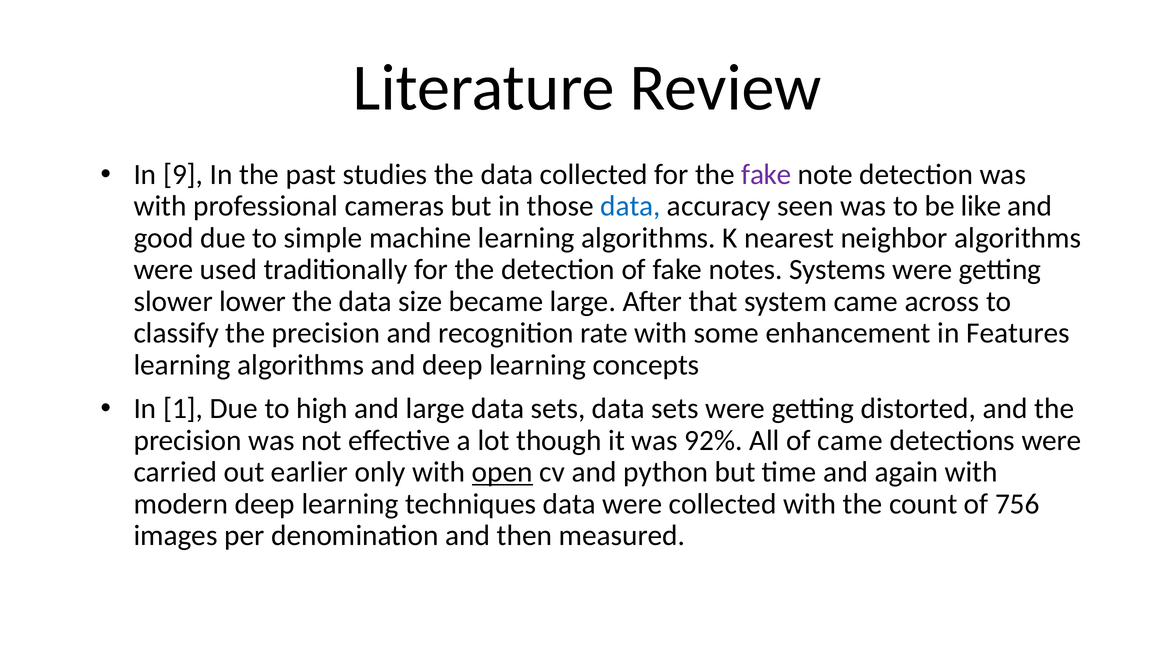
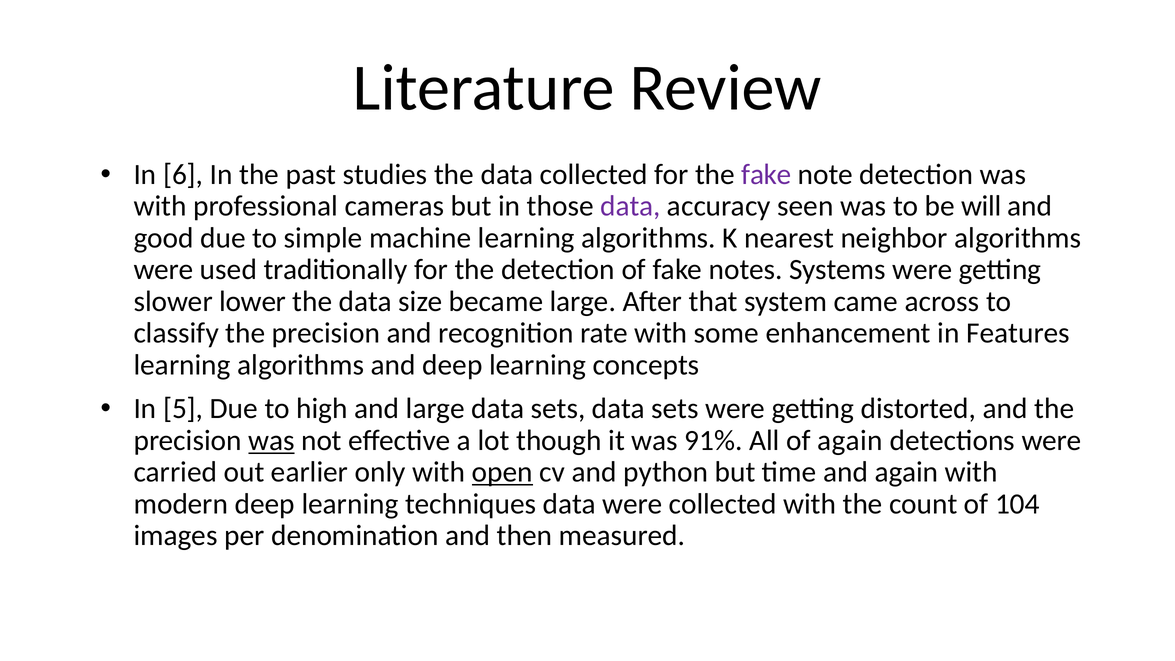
9: 9 -> 6 (183, 175)
data colour: blue -> purple (630, 206)
like: like -> will (981, 206)
1: 1 -> 5 (183, 409)
was underline: none -> present (271, 440)
92%: 92% -> 91% (713, 440)
of came: came -> again (850, 440)
756: 756 -> 104 (1017, 504)
